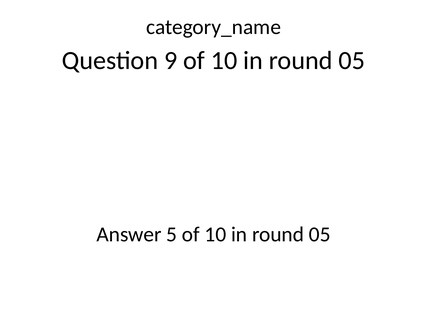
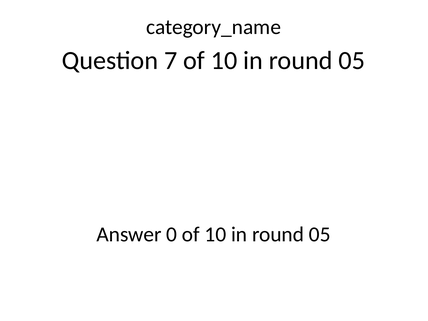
9: 9 -> 7 (171, 60)
5: 5 -> 0 (172, 234)
